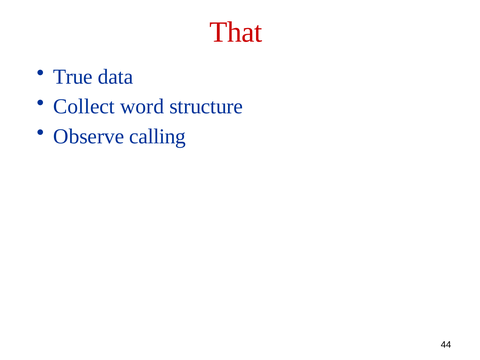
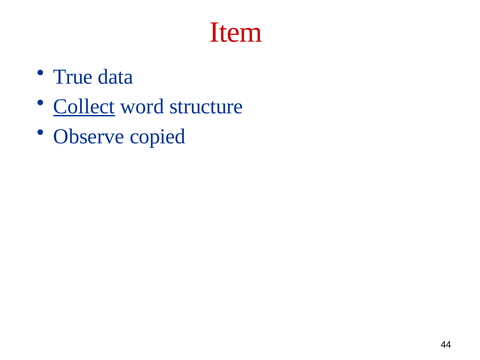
That: That -> Item (236, 32)
Collect underline: none -> present (84, 107)
calling: calling -> copied (158, 136)
